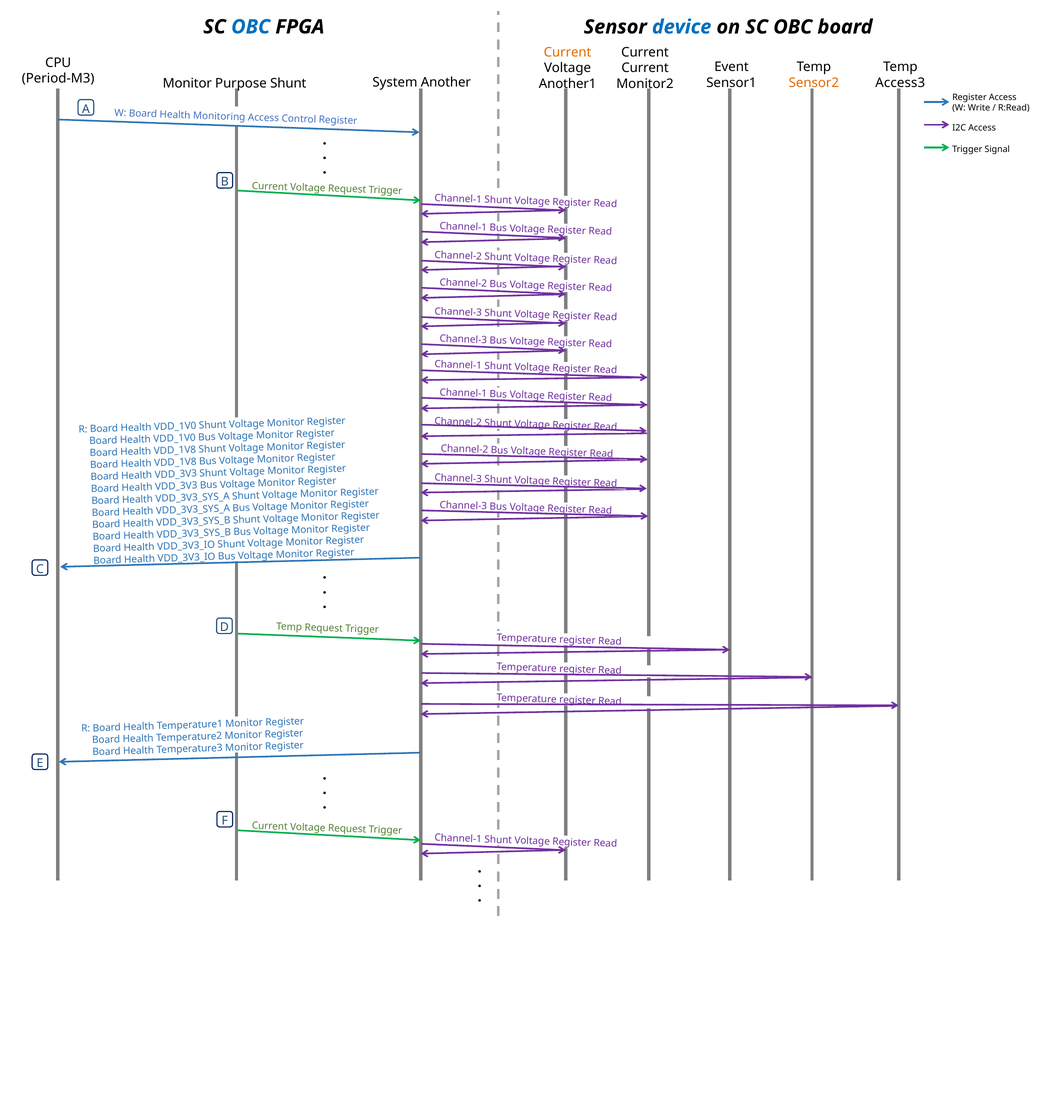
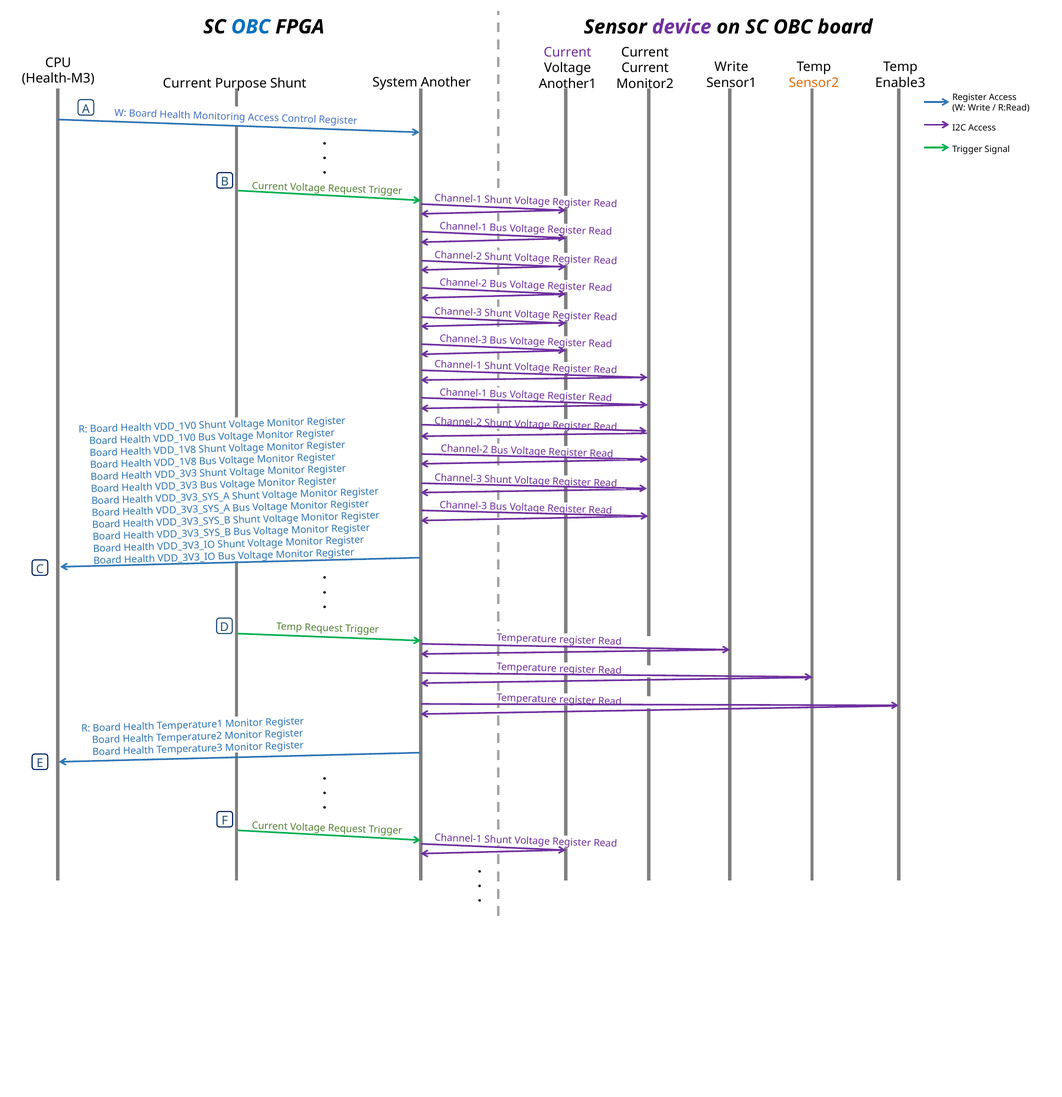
device colour: blue -> purple (682, 27)
Current colour: orange -> purple (568, 52)
Event: Event -> Write (731, 67)
Period-M3: Period-M3 -> Health-M3 (58, 79)
Access3: Access3 -> Enable3 (900, 83)
Monitor: Monitor -> Current (187, 83)
